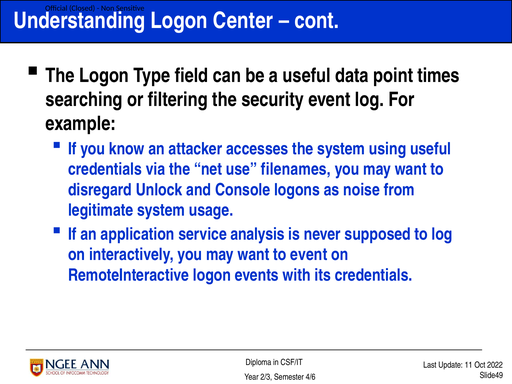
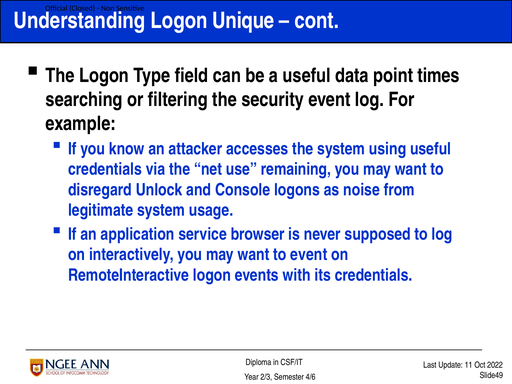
Center: Center -> Unique (243, 21)
filenames: filenames -> remaining (296, 169)
analysis: analysis -> browser (258, 234)
